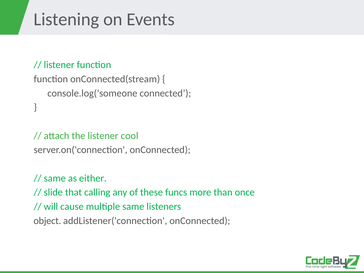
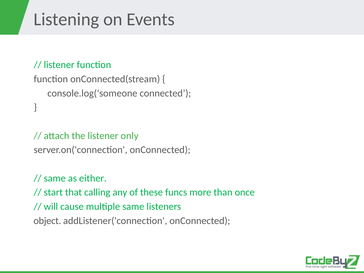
cool: cool -> only (130, 136)
slide: slide -> start (53, 192)
